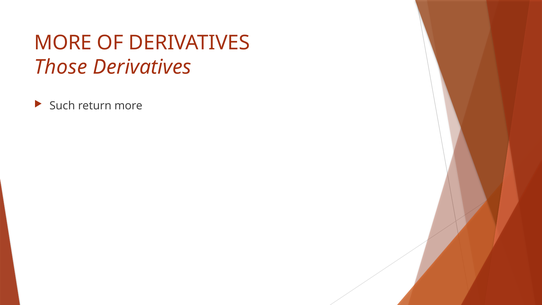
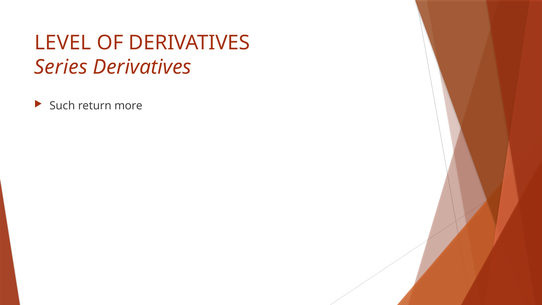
MORE: MORE -> LEVEL (63, 43)
Those: Those -> Series (61, 67)
